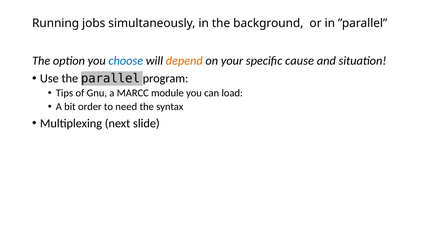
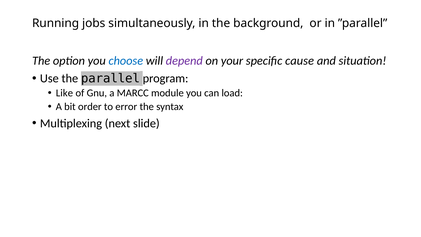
depend colour: orange -> purple (184, 61)
Tips: Tips -> Like (64, 93)
need: need -> error (126, 107)
